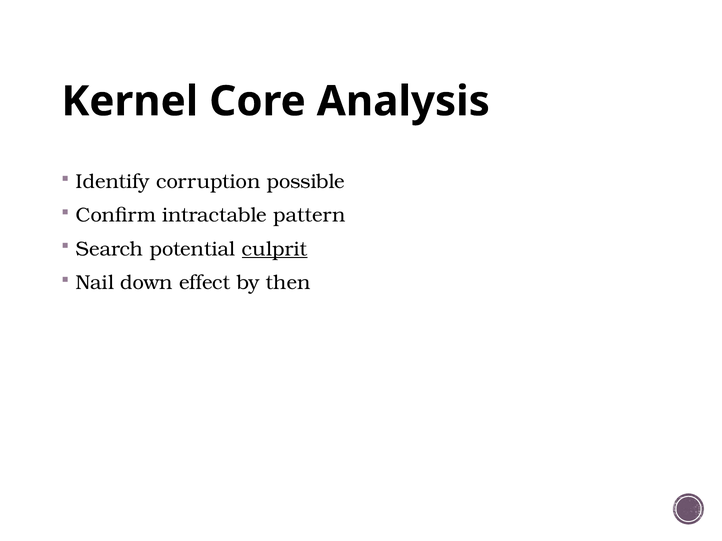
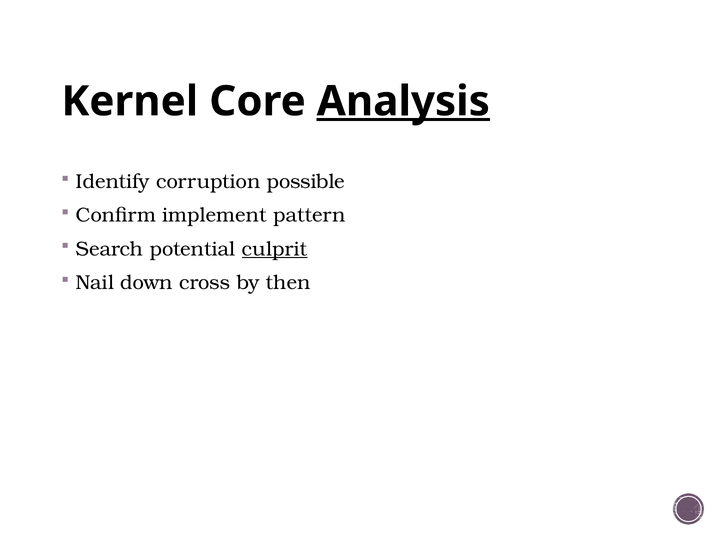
Analysis underline: none -> present (403, 102)
intractable: intractable -> implement (215, 216)
effect: effect -> cross (205, 283)
